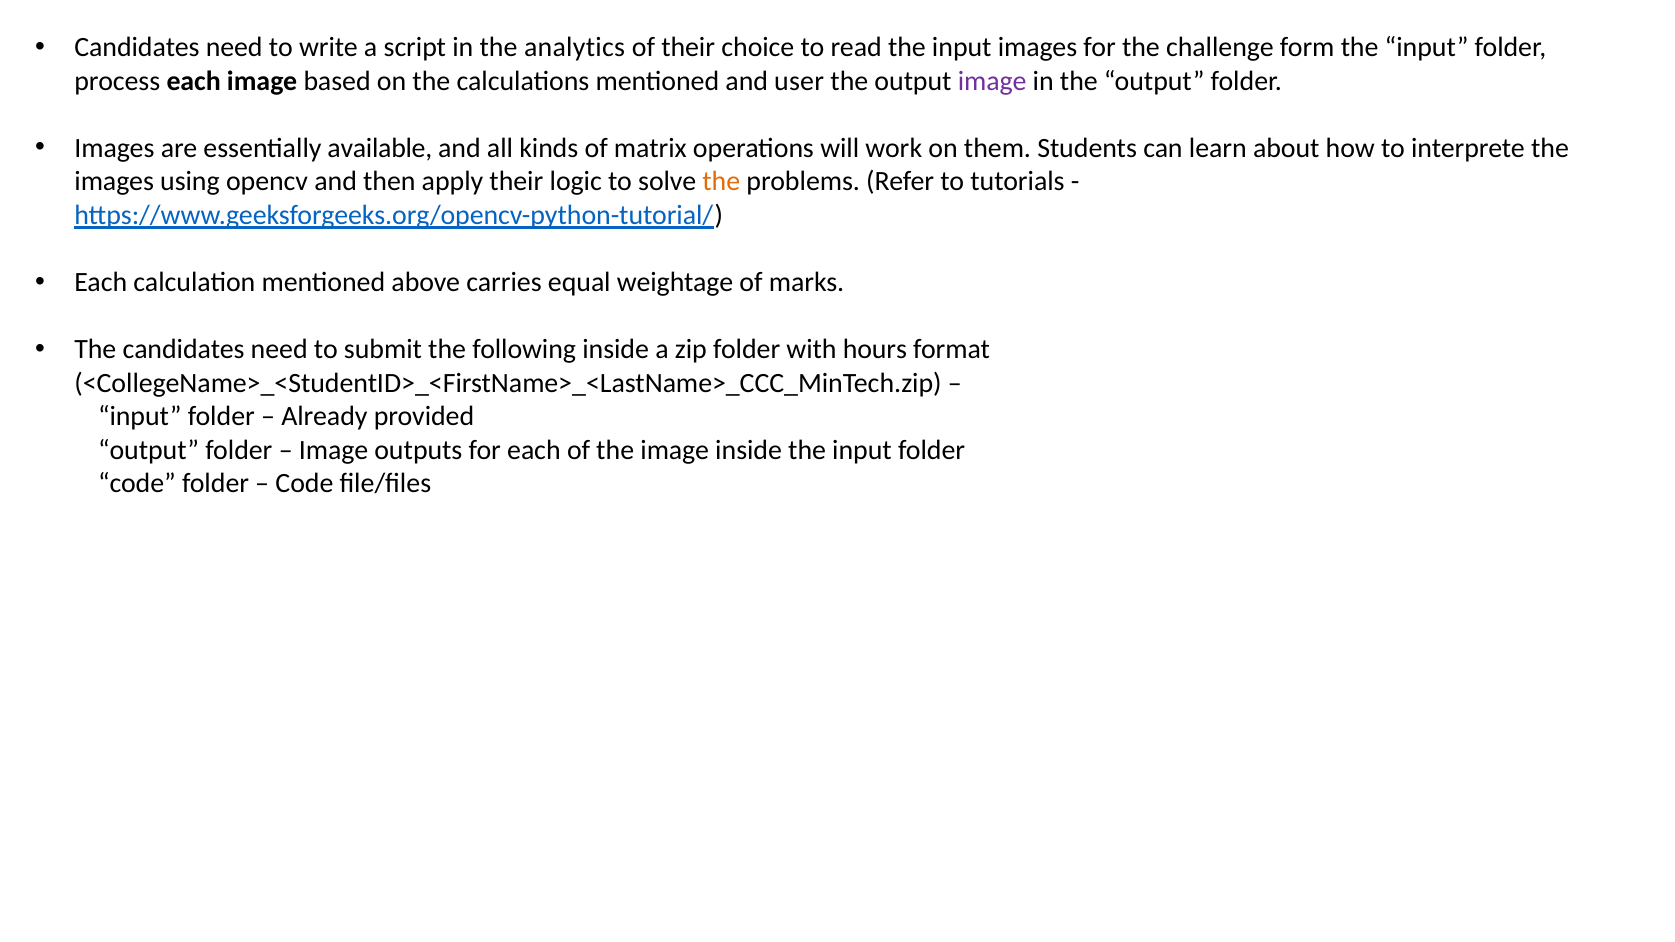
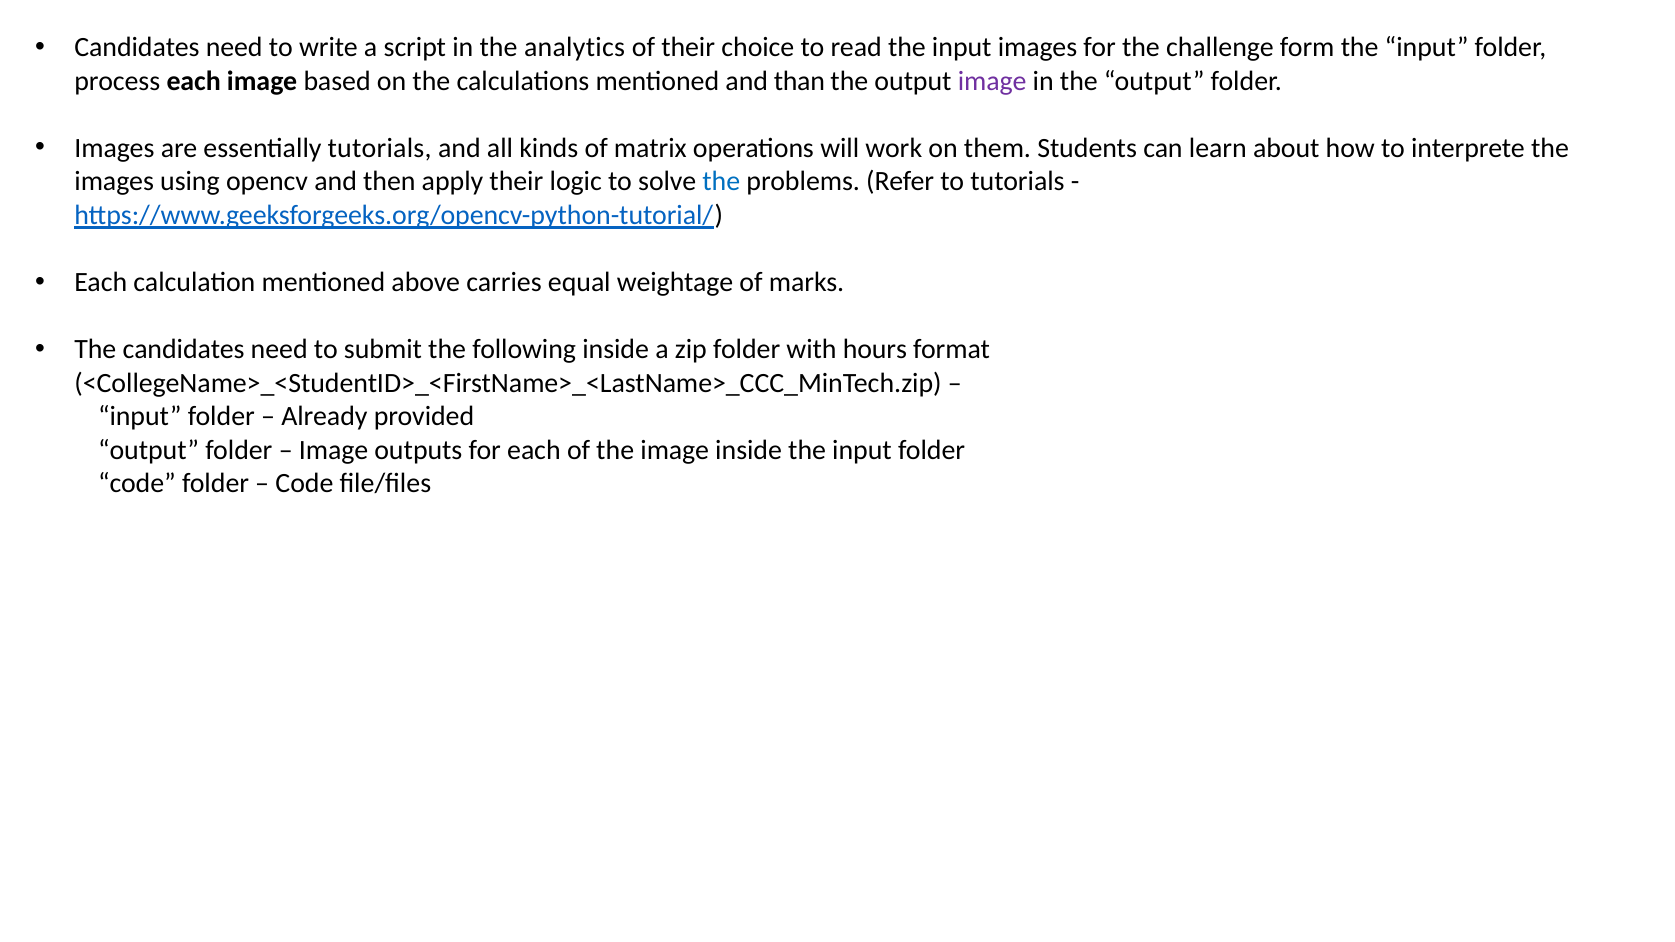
user: user -> than (799, 81)
essentially available: available -> tutorials (380, 148)
the colour: orange -> blue (721, 182)
